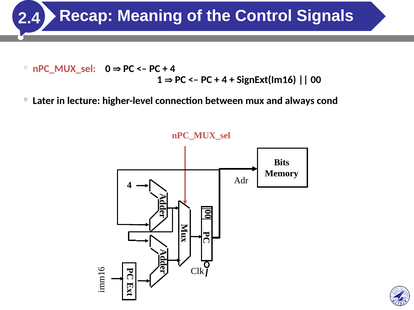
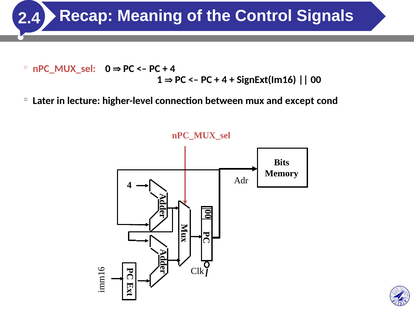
always: always -> except (300, 101)
